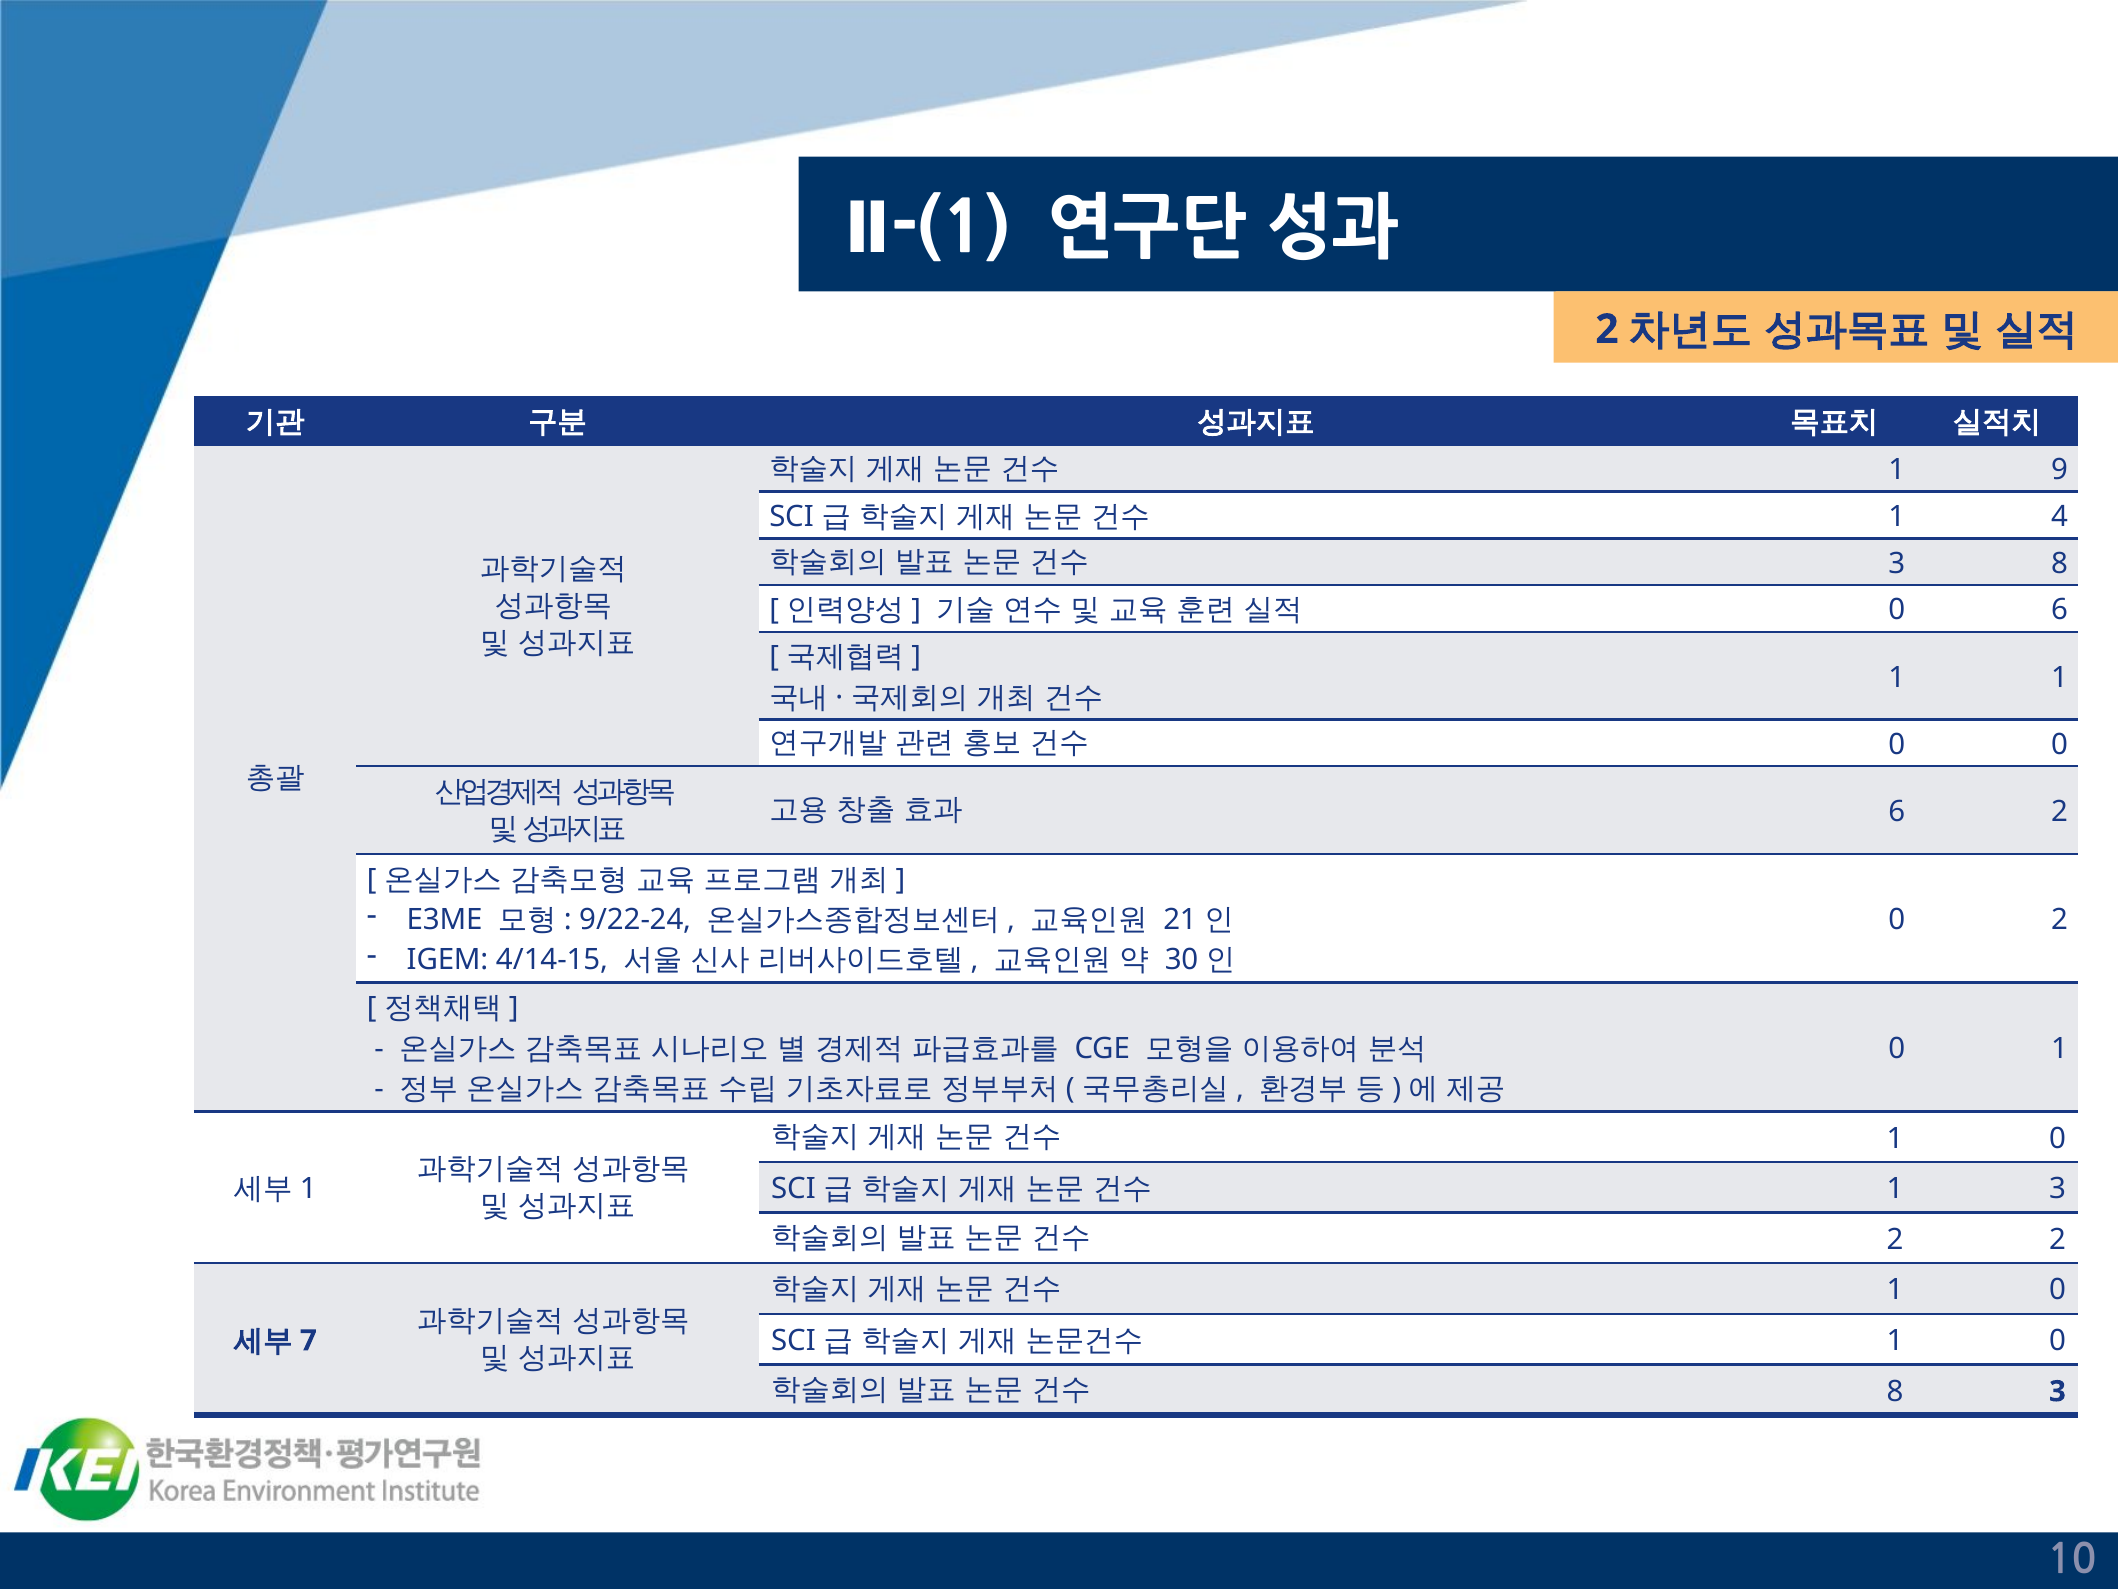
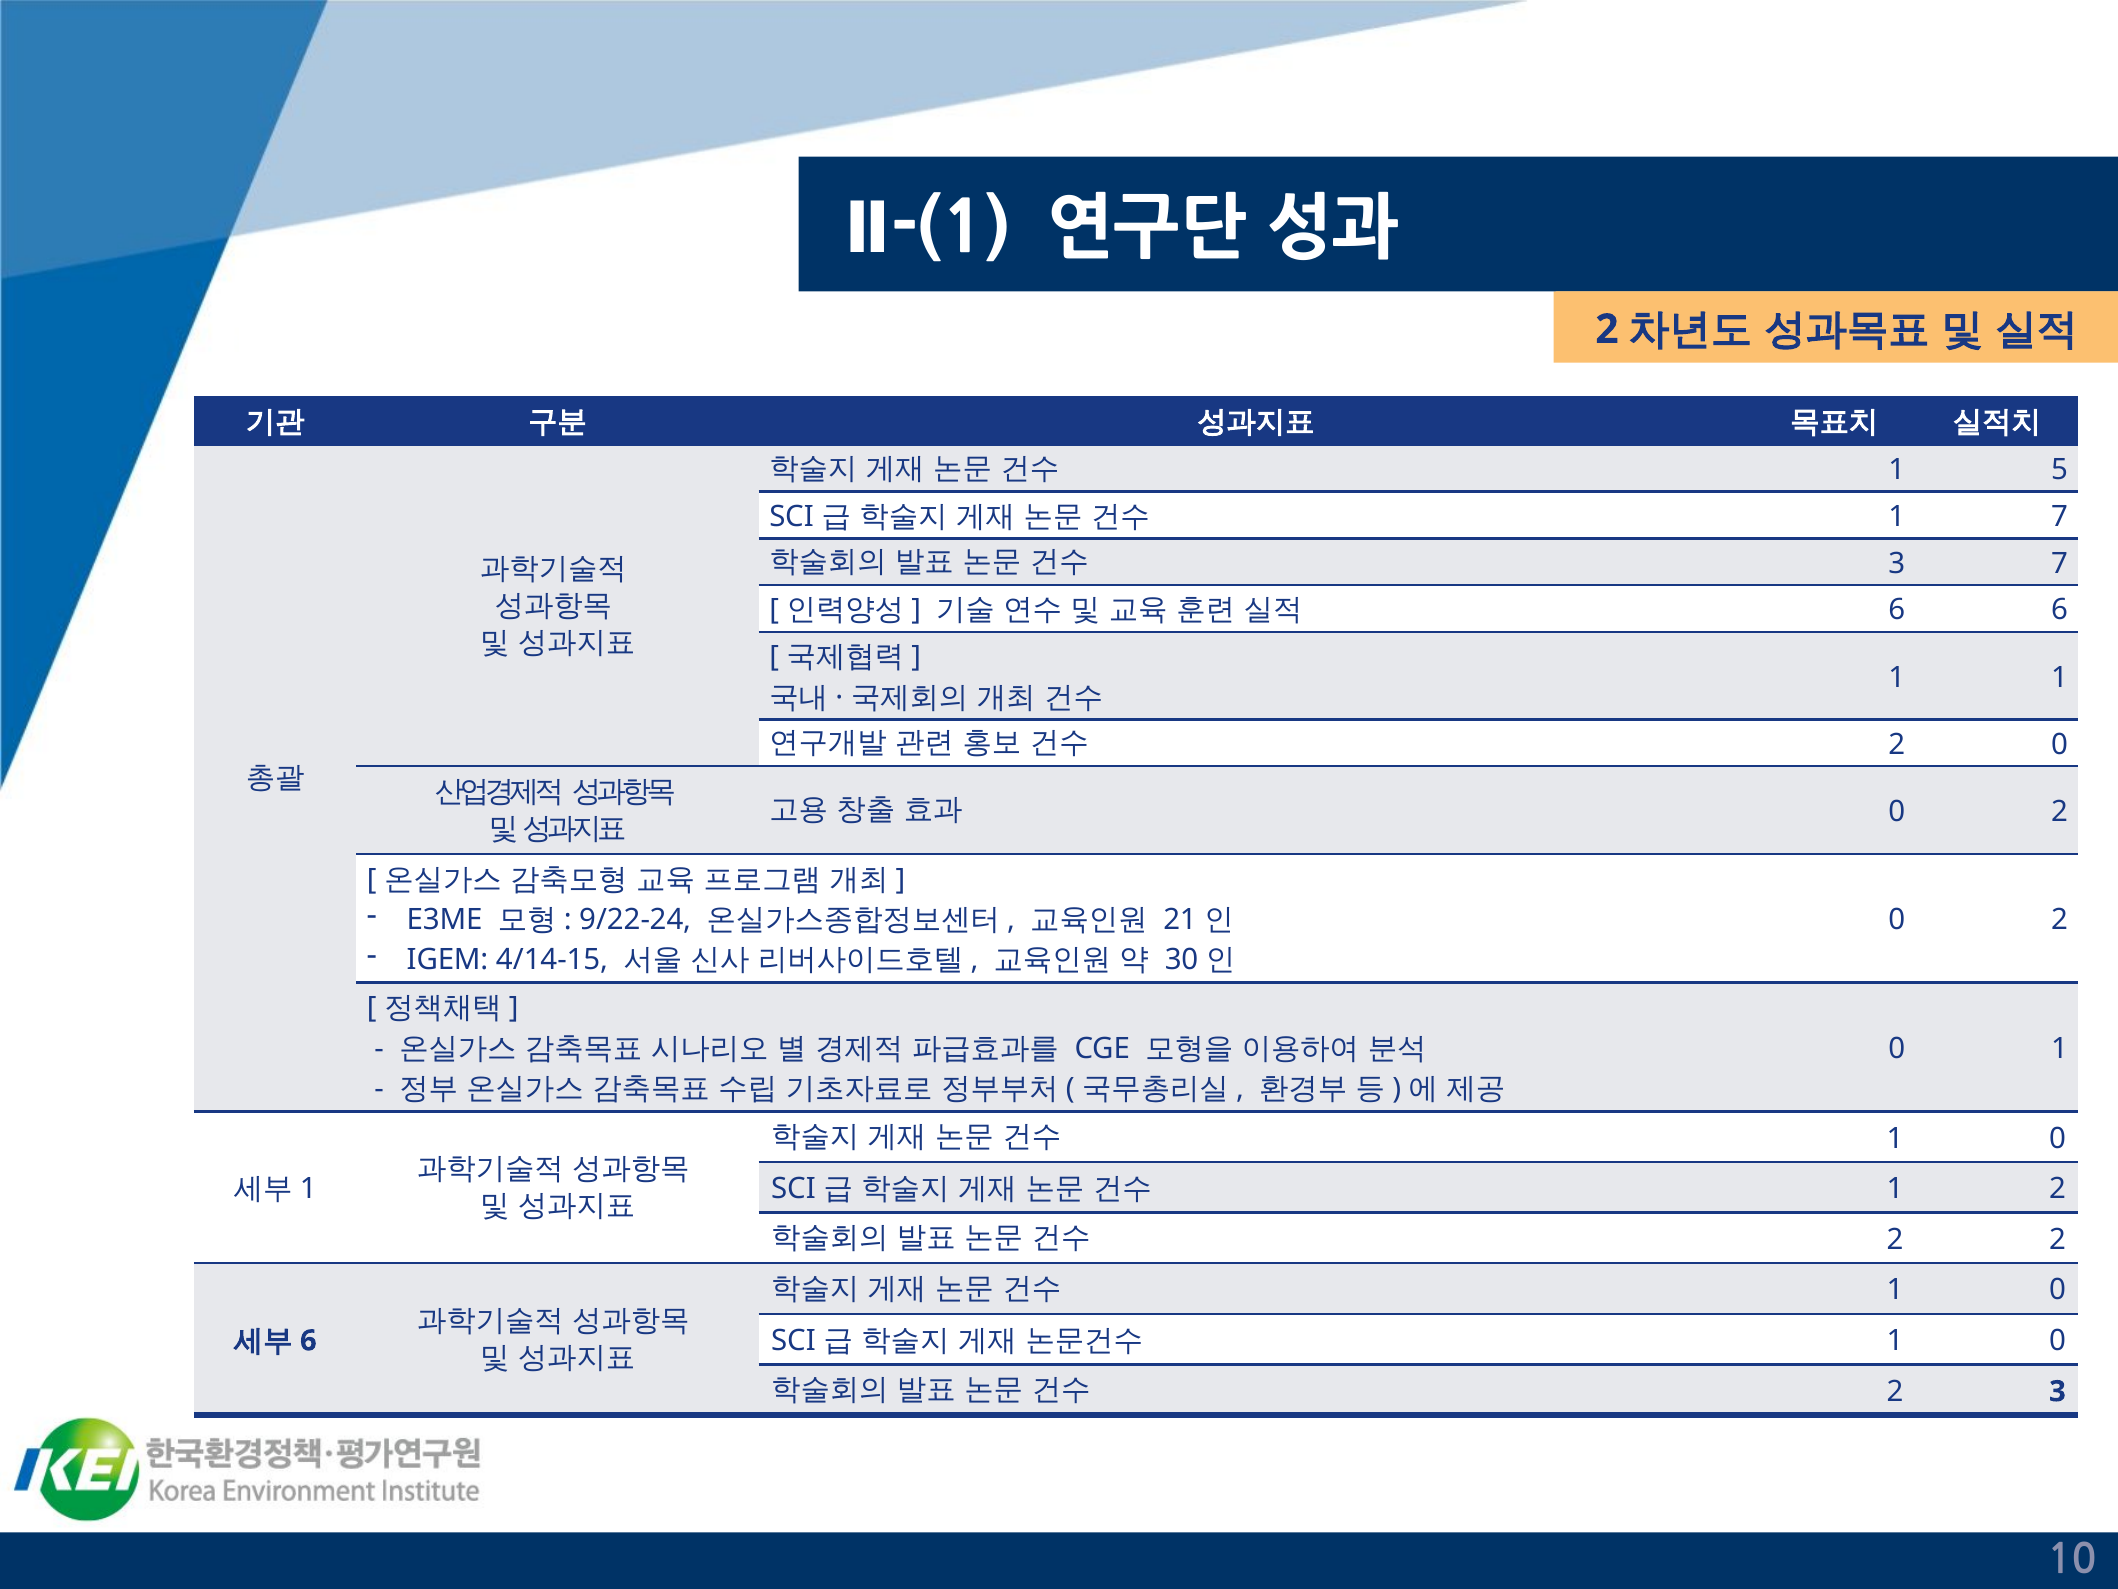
9: 9 -> 5 (2059, 470)
1 4: 4 -> 7 (2059, 517)
3 8: 8 -> 7 (2059, 563)
0: 0 -> 6 (1897, 610)
0: 0 -> 2 (1897, 744)
6: 6 -> 0 (1897, 812)
1 3: 3 -> 2 (2058, 1189)
7: 7 -> 6 (308, 1340)
8: 8 -> 2 (1895, 1391)
